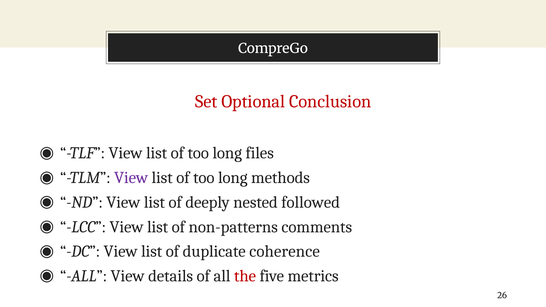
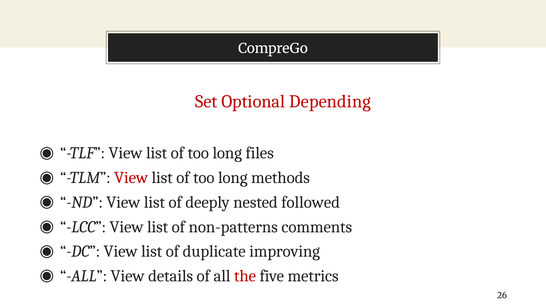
Conclusion: Conclusion -> Depending (330, 101)
View colour: purple -> red (131, 178)
coherence: coherence -> improving (285, 252)
